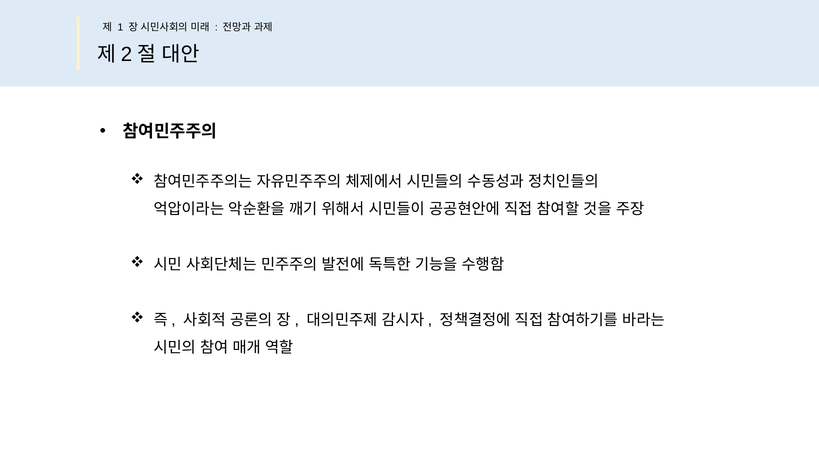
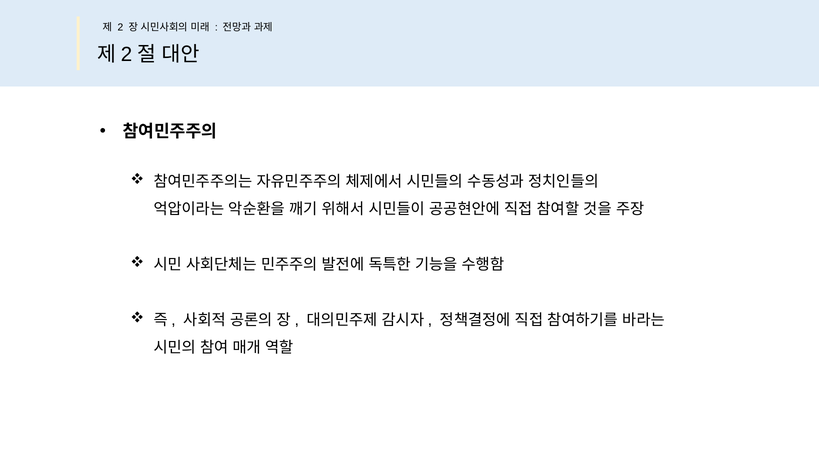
1: 1 -> 2 (120, 27)
